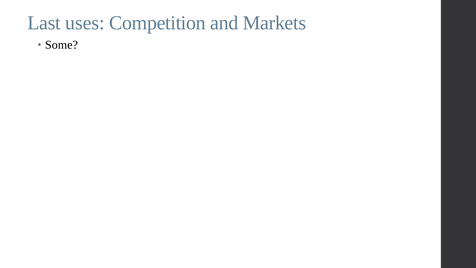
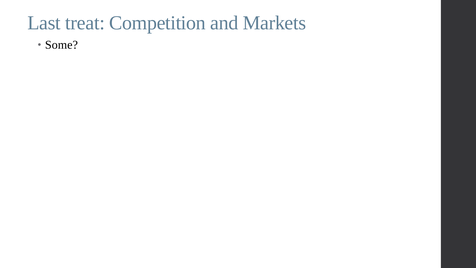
uses: uses -> treat (85, 23)
